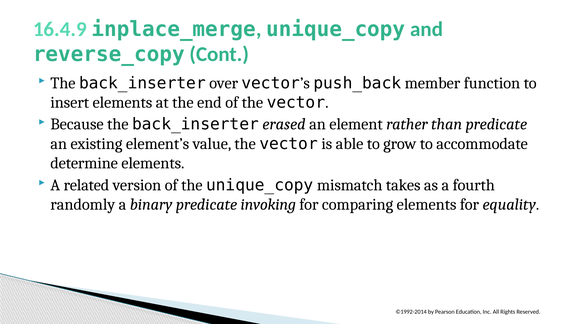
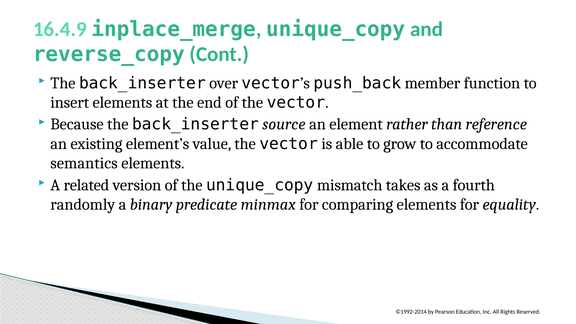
erased: erased -> source (284, 124)
than predicate: predicate -> reference (496, 124)
determine: determine -> semantics (84, 163)
invoking: invoking -> minmax (268, 205)
